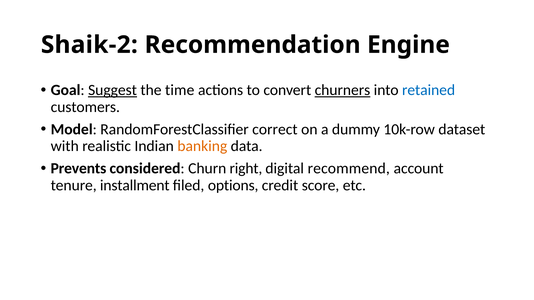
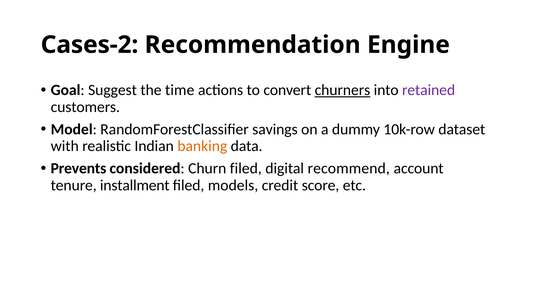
Shaik‑2: Shaik‑2 -> Cases‑2 (90, 45)
Suggest underline: present -> none (113, 90)
retained colour: blue -> purple (429, 90)
correct: correct -> savings (275, 129)
Churn right: right -> filed (246, 169)
options: options -> models (233, 186)
